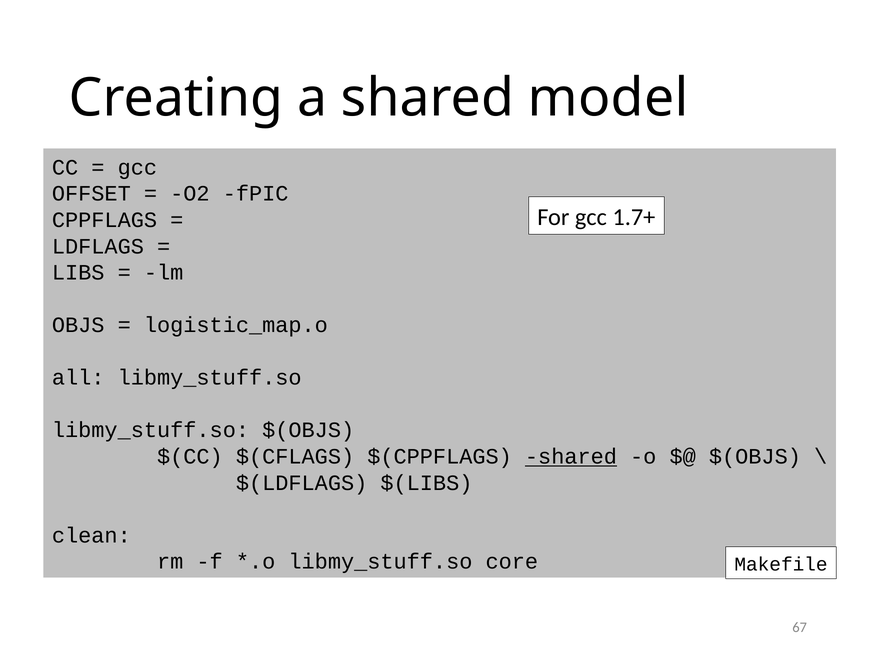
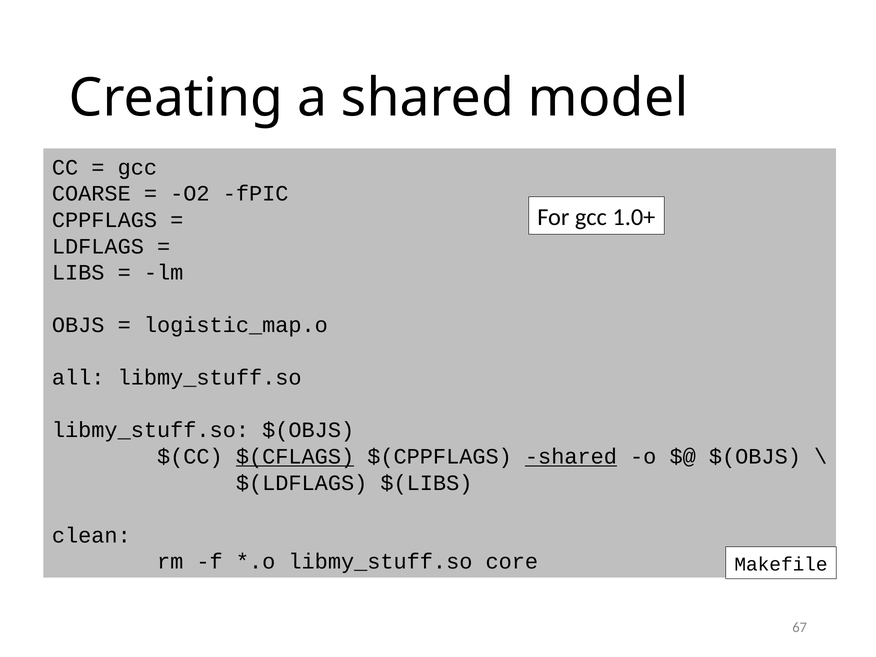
OFFSET: OFFSET -> COARSE (91, 194)
1.7+: 1.7+ -> 1.0+ (634, 217)
$(CFLAGS underline: none -> present (295, 457)
